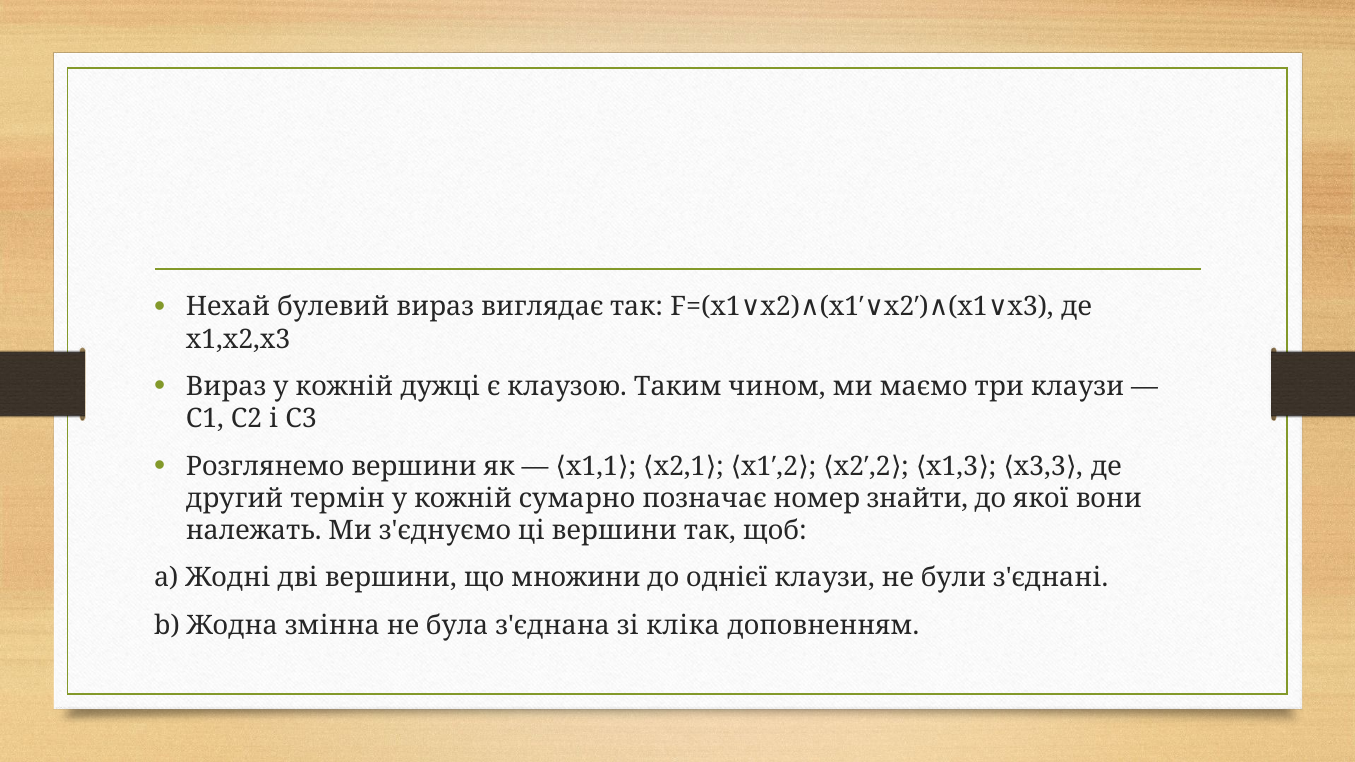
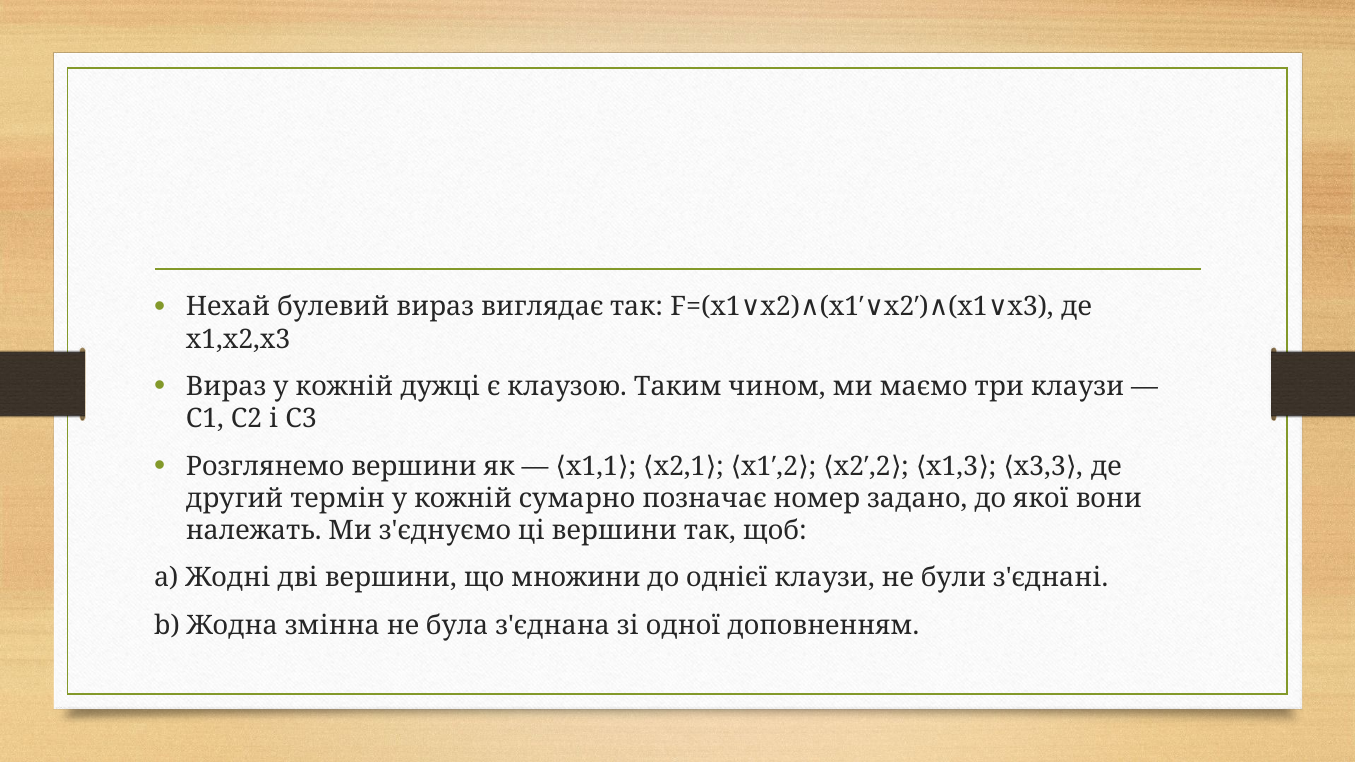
знайти: знайти -> задано (917, 499)
кліка: кліка -> одної (683, 626)
